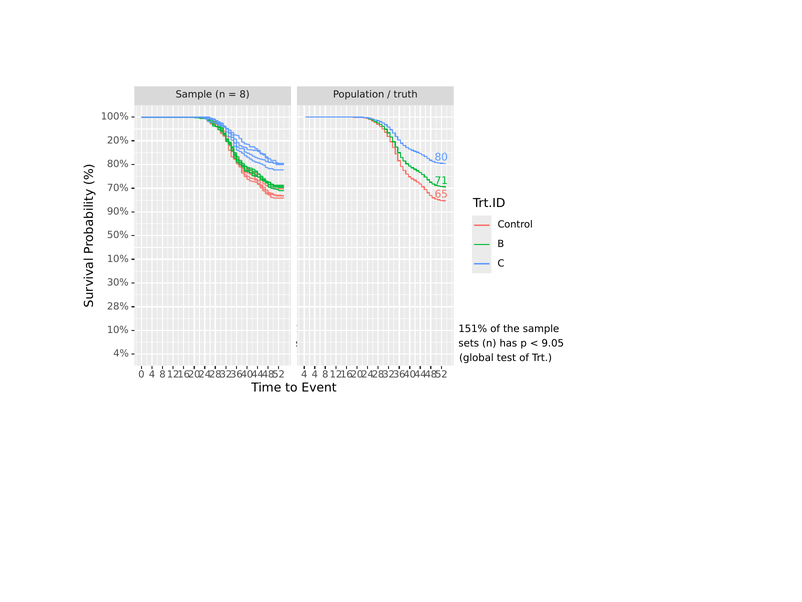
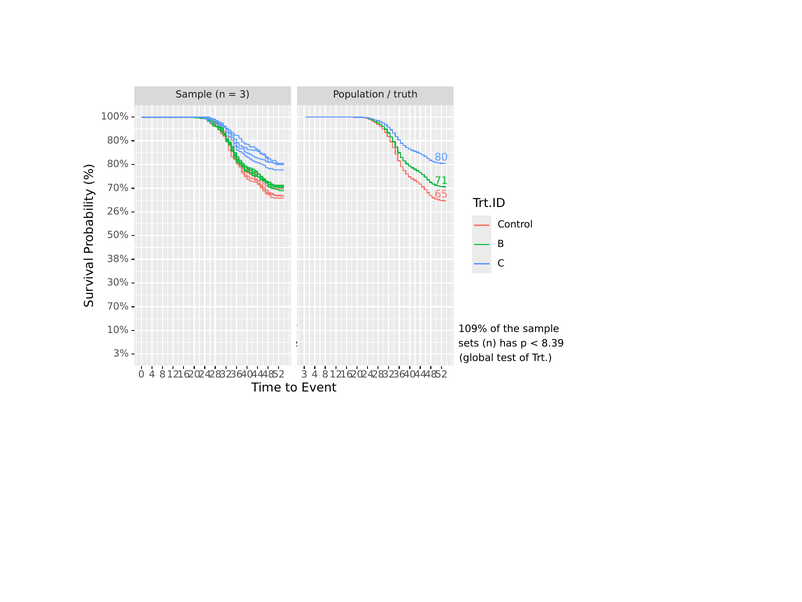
8: 8 -> 3 (245, 94)
20%: 20% -> 80% (118, 140)
90%: 90% -> 26% (118, 211)
10%: 10% -> 38% (118, 259)
28%: 28% -> 70% (118, 306)
151%: 151% -> 109% (473, 329)
9.05: 9.05 -> 8.39 (553, 343)
4%: 4% -> 3% (121, 353)
4: 4 -> 3 (304, 374)
